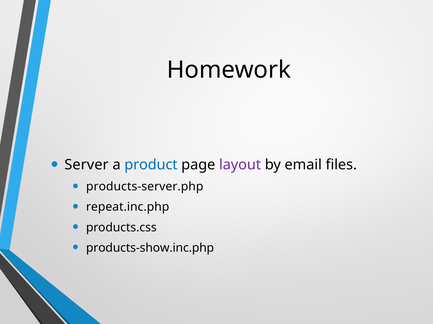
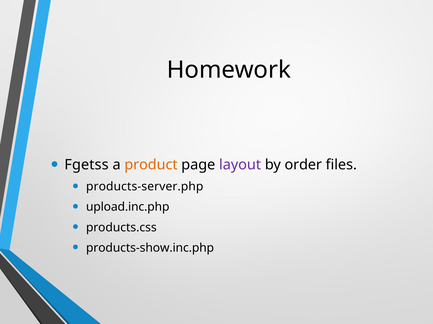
Server: Server -> Fgetss (86, 165)
product colour: blue -> orange (151, 165)
email: email -> order (303, 165)
repeat.inc.php: repeat.inc.php -> upload.inc.php (128, 207)
